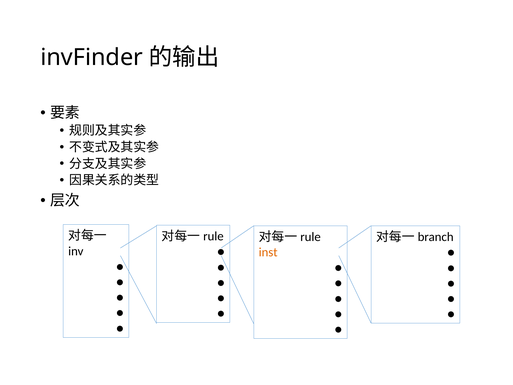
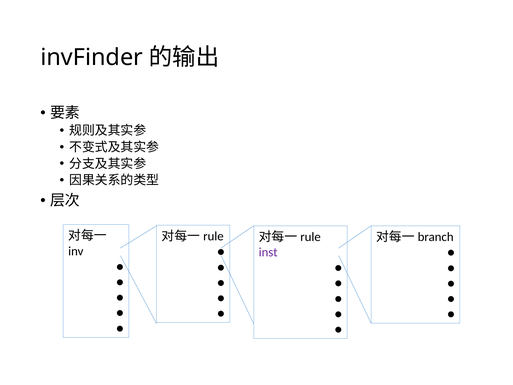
inst colour: orange -> purple (268, 252)
